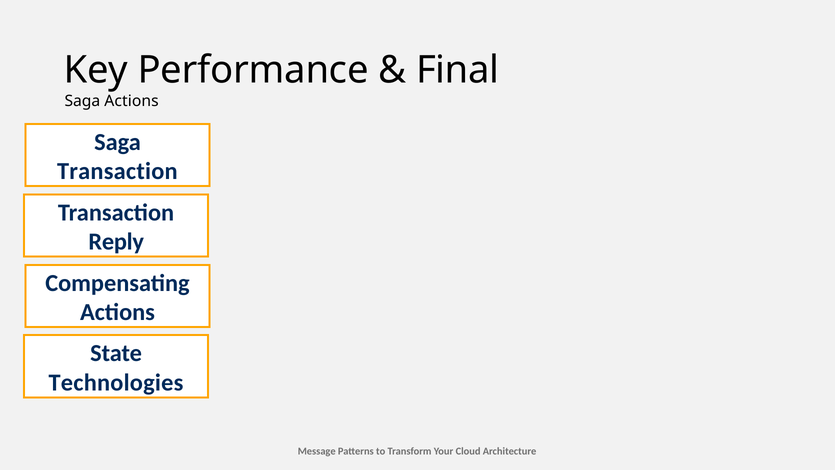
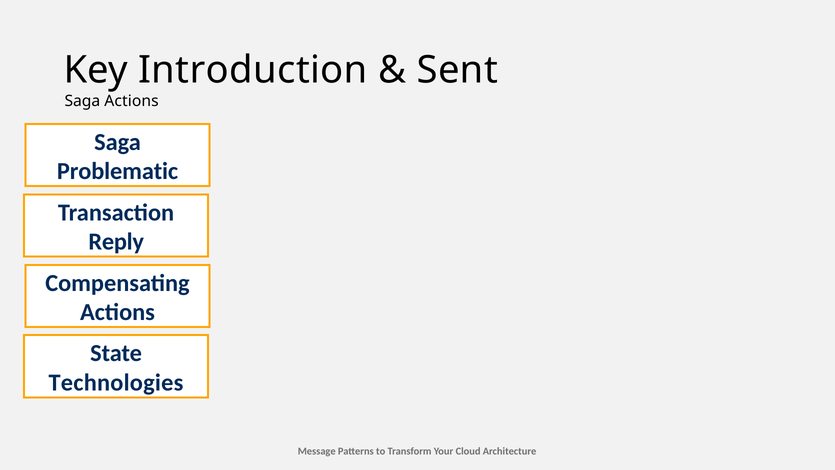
Performance: Performance -> Introduction (253, 70)
Final: Final -> Sent (457, 70)
Transaction: Transaction -> Problematic (118, 171)
